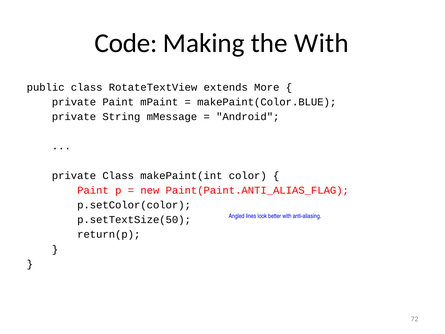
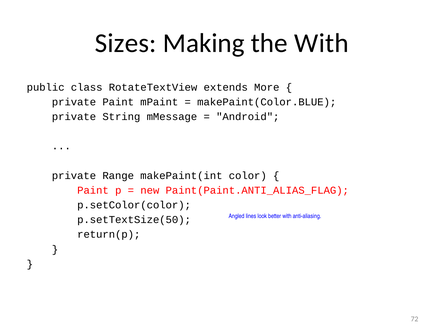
Code: Code -> Sizes (126, 43)
private Class: Class -> Range (118, 175)
